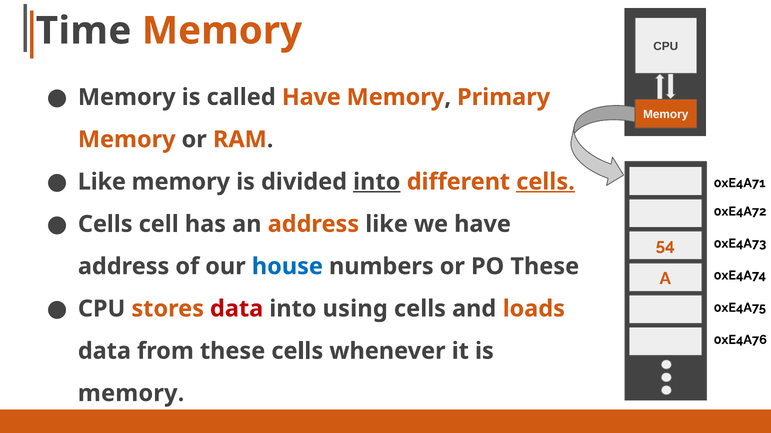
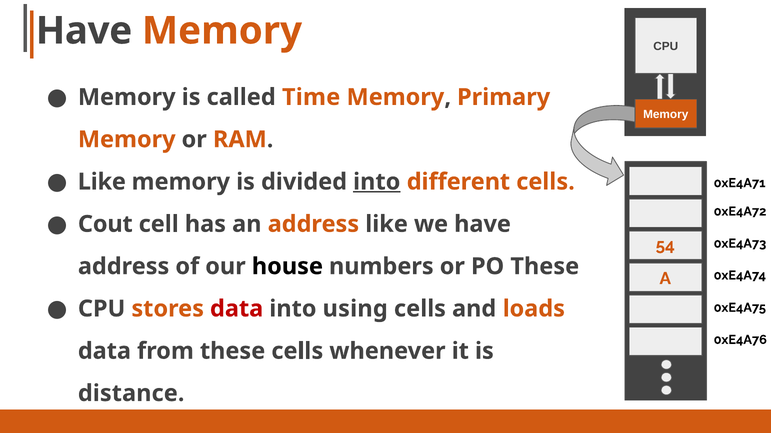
Time: Time -> Have (84, 31)
called Have: Have -> Time (311, 97)
cells underline: present -> none (546, 182)
Cells: Cells -> Cout (105, 224)
house colour: blue -> black (287, 267)
memory: memory -> distance (131, 394)
